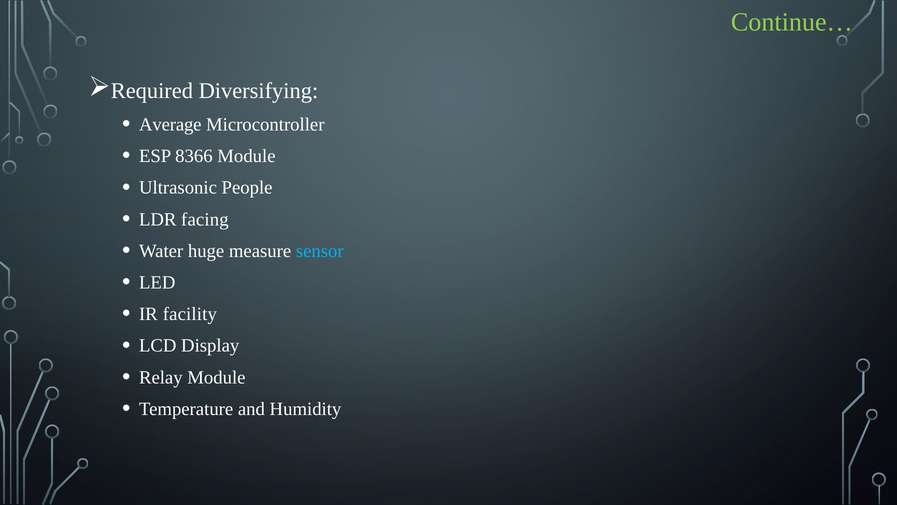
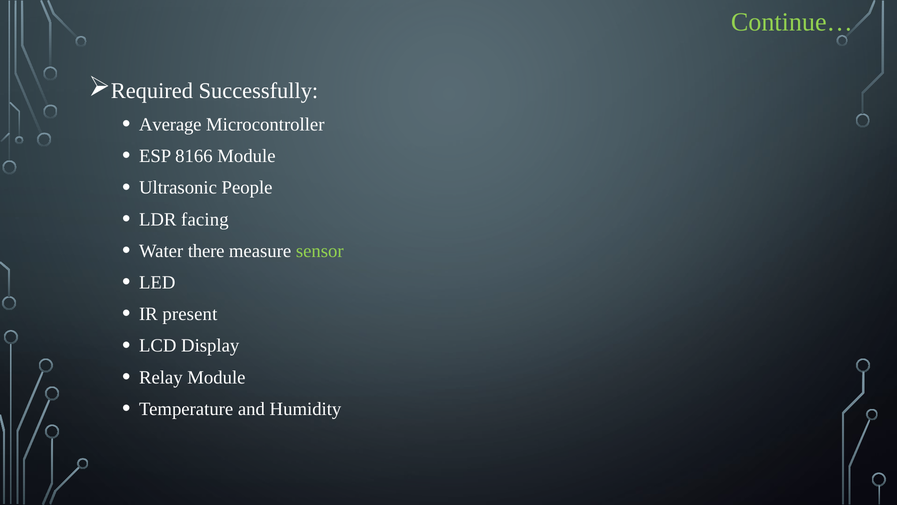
Diversifying: Diversifying -> Successfully (258, 91)
8366: 8366 -> 8166 (194, 156)
huge: huge -> there (206, 251)
sensor colour: light blue -> light green (320, 251)
facility: facility -> present (190, 314)
